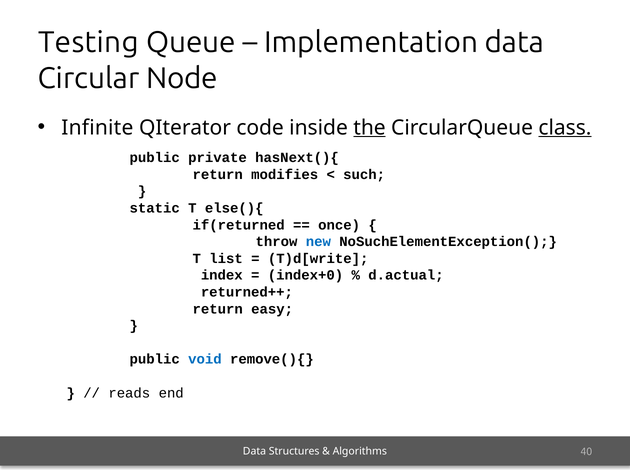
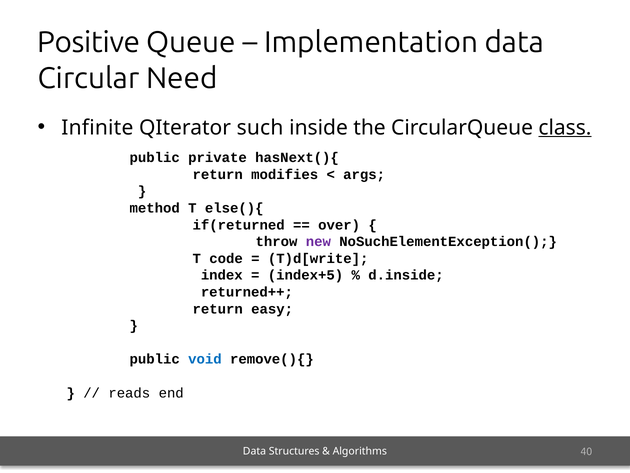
Testing: Testing -> Positive (89, 42)
Node: Node -> Need (182, 78)
code: code -> such (260, 127)
the underline: present -> none (370, 127)
such: such -> args (364, 174)
static: static -> method (155, 208)
once: once -> over (339, 225)
new colour: blue -> purple (318, 241)
list: list -> code (226, 258)
index+0: index+0 -> index+5 (306, 275)
d.actual: d.actual -> d.inside (406, 275)
